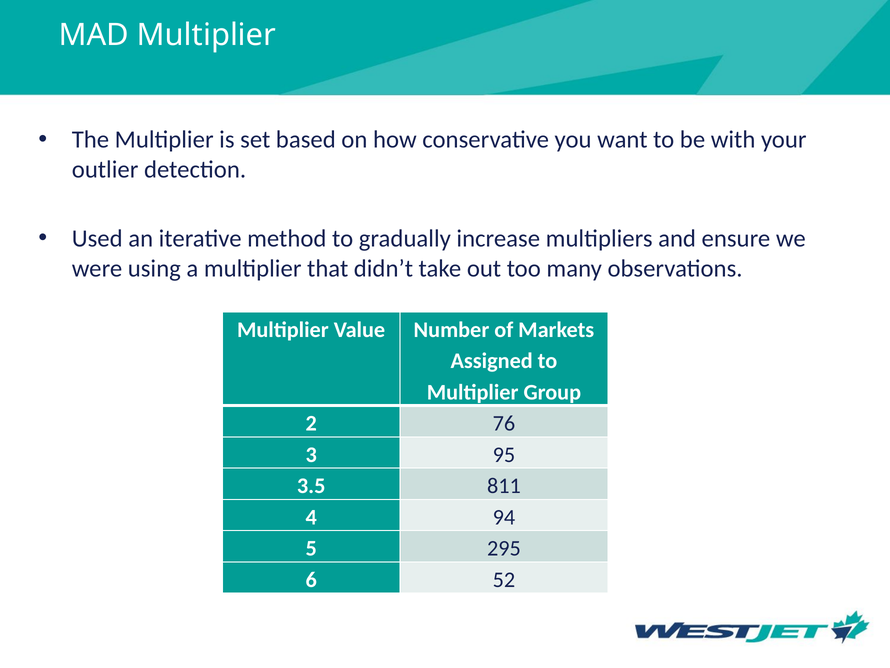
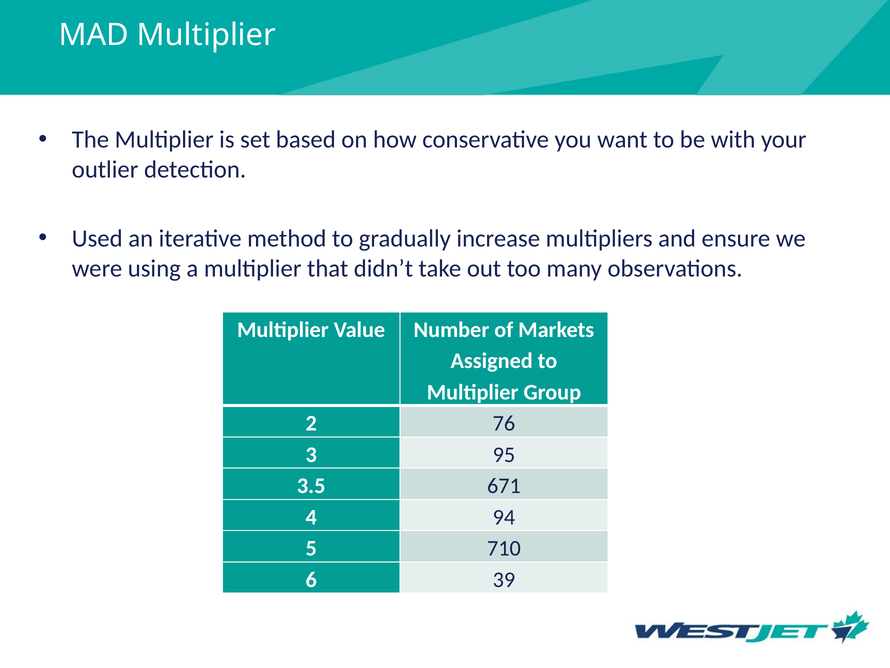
811: 811 -> 671 (504, 486)
295: 295 -> 710 (504, 548)
52: 52 -> 39 (504, 579)
